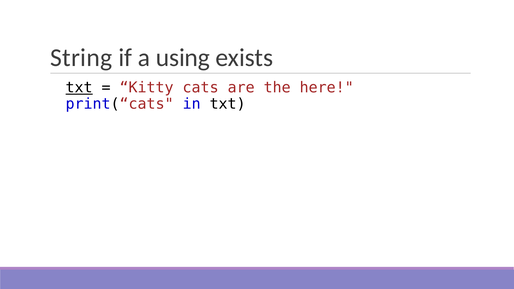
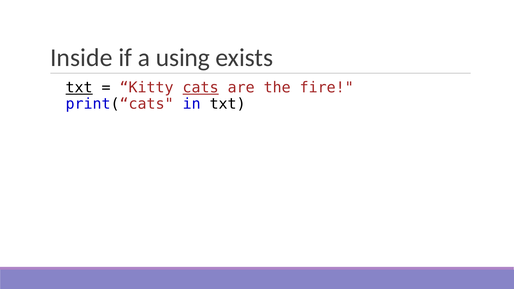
String: String -> Inside (81, 58)
cats underline: none -> present (201, 88)
here: here -> fire (327, 88)
